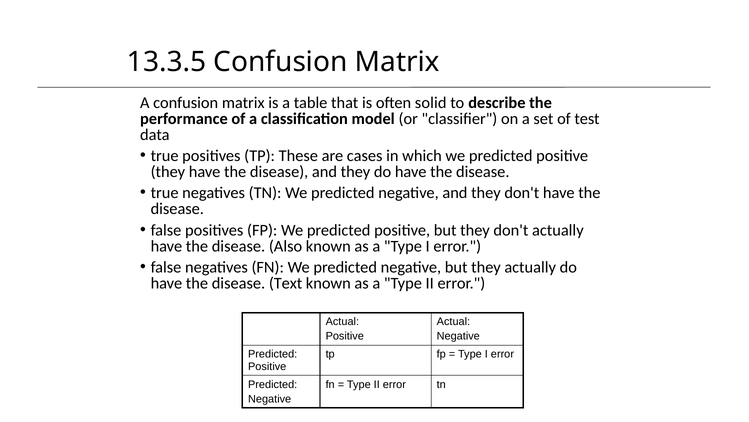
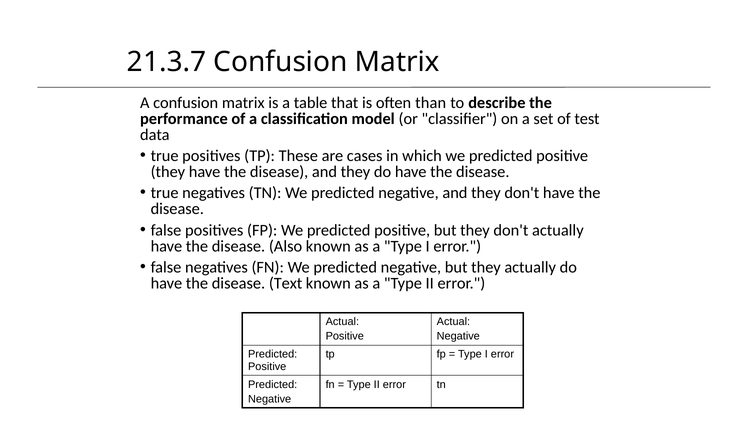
13.3.5: 13.3.5 -> 21.3.7 (167, 62)
solid: solid -> than (431, 103)
